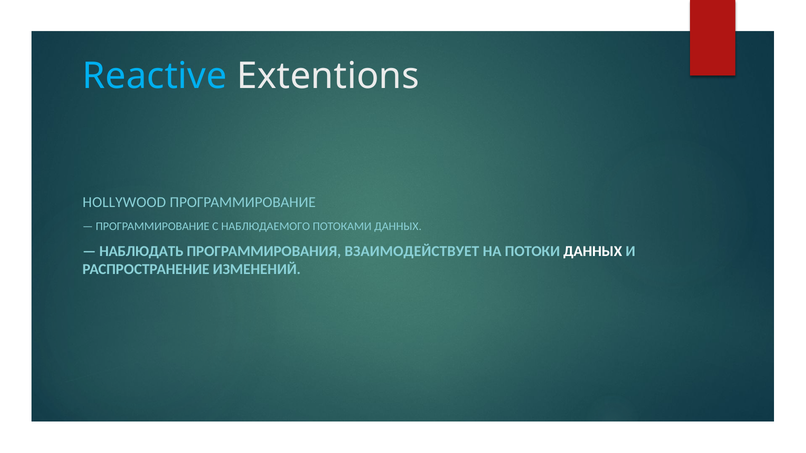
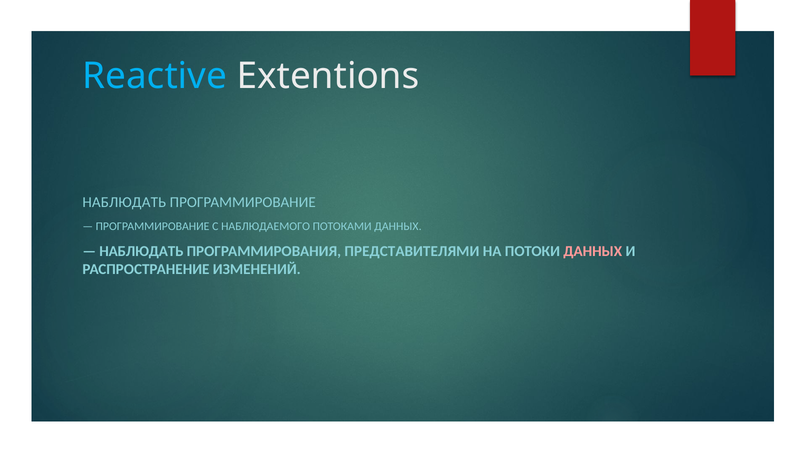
HOLLYWOOD: HOLLYWOOD -> НАБЛЮДАТЬ (124, 202)
ВЗАИМОДЕЙСТВУЕТ: ВЗАИМОДЕЙСТВУЕТ -> ПРЕДСТАВИТЕЛЯМИ (412, 251)
ДАННЫХ colour: white -> pink (593, 251)
